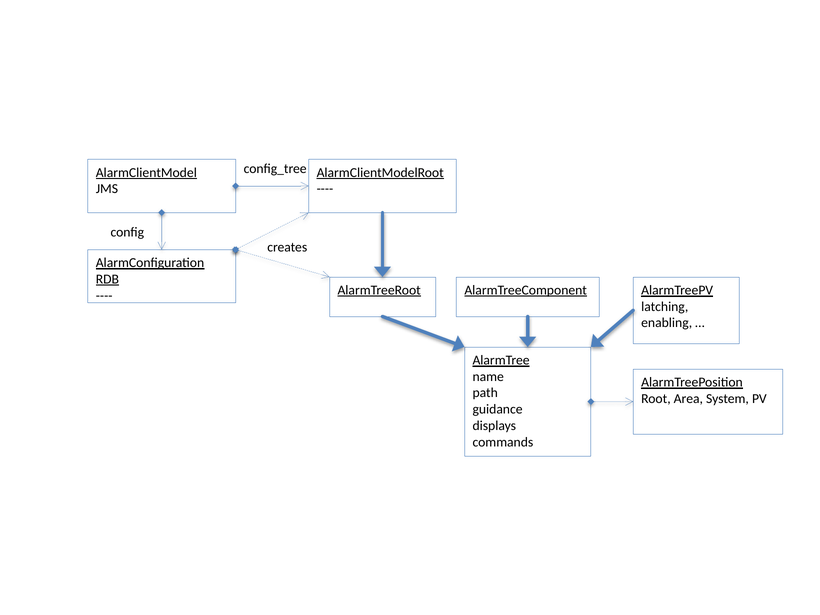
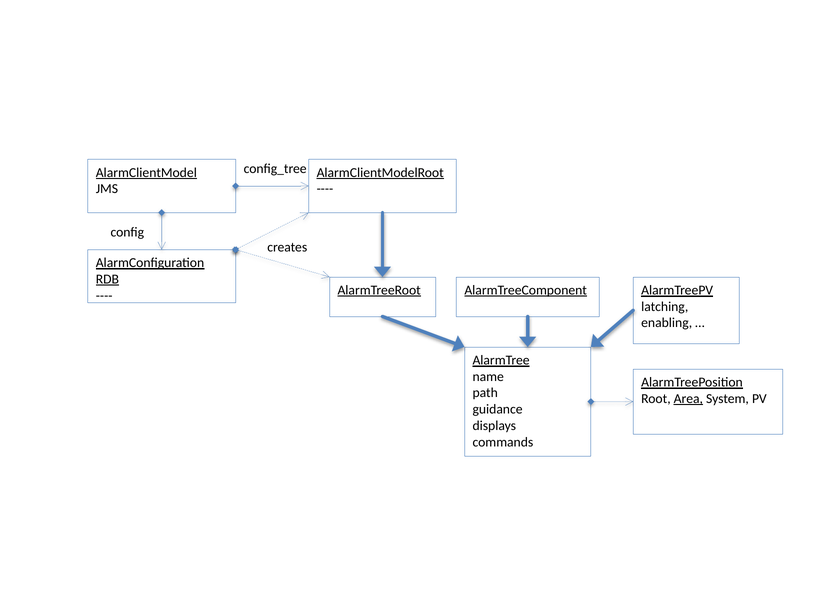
Area underline: none -> present (688, 399)
